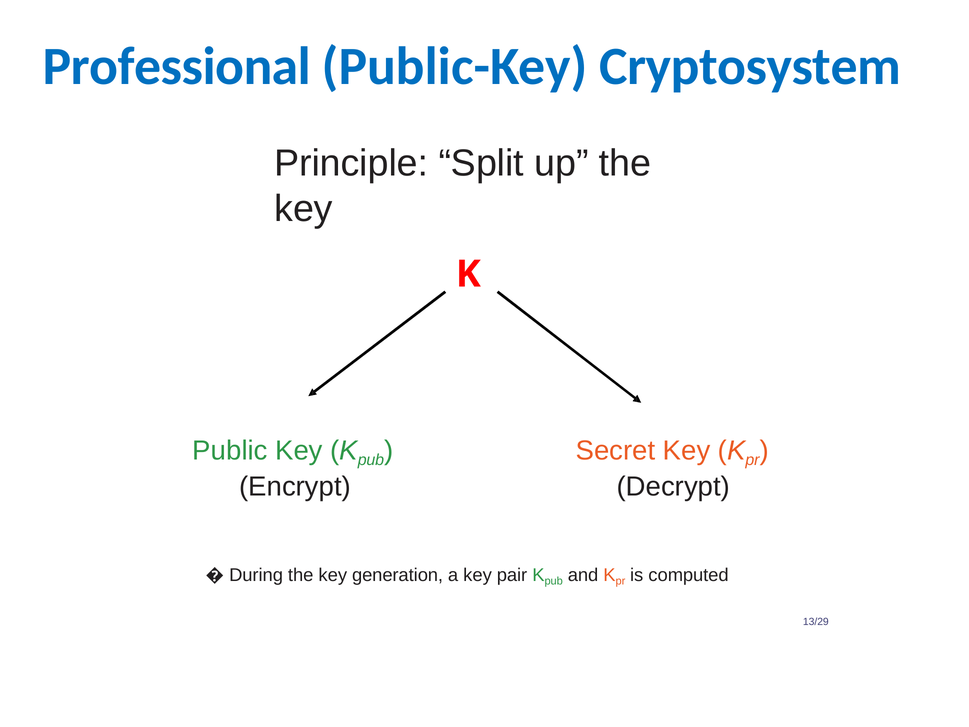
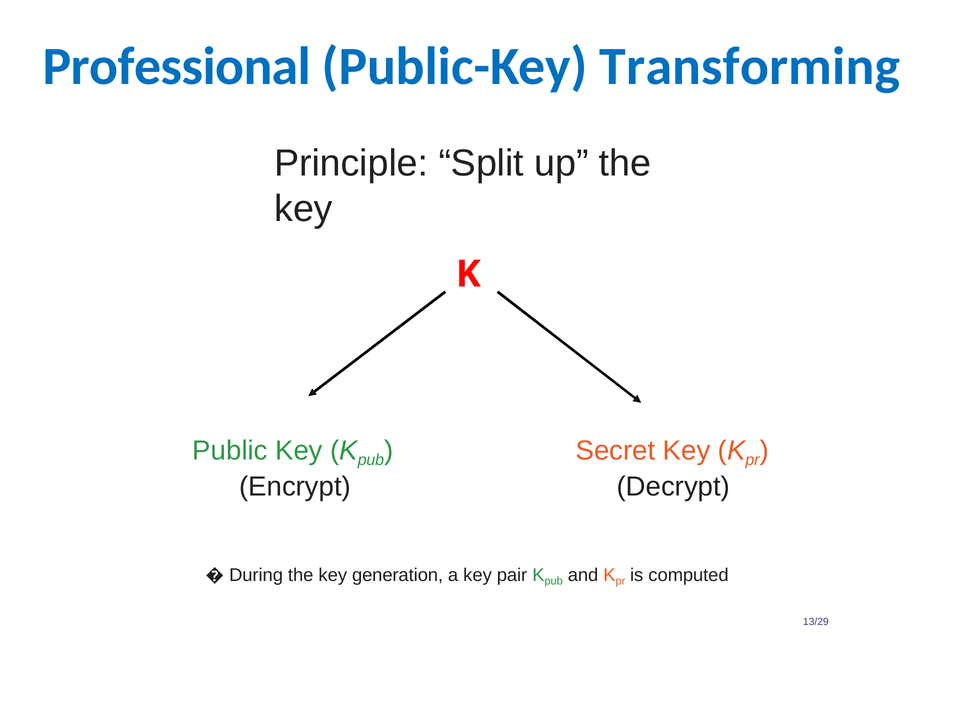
Cryptosystem: Cryptosystem -> Transforming (750, 67)
